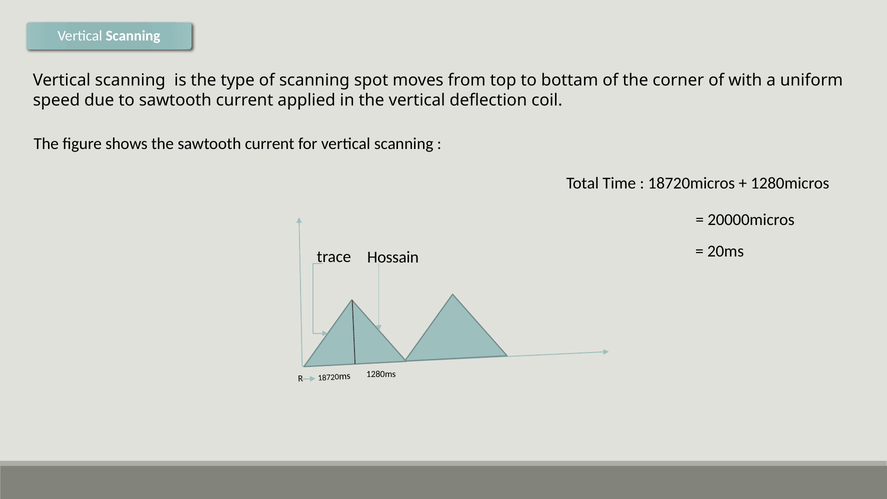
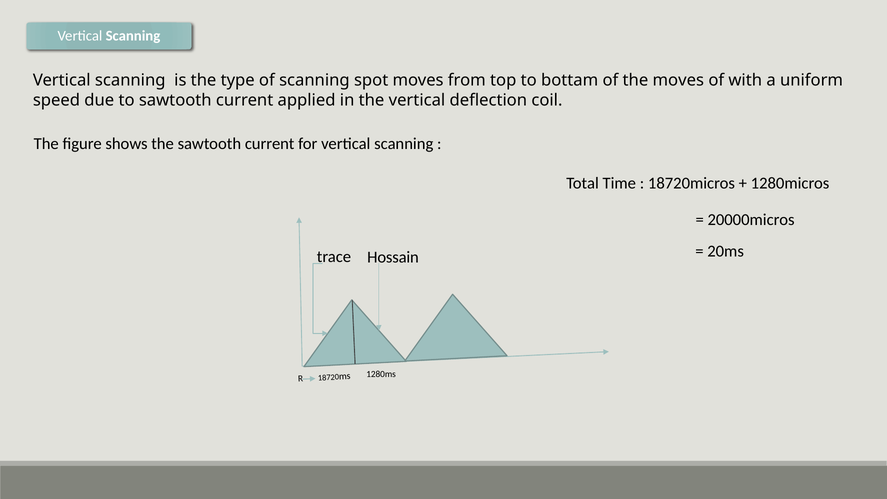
the corner: corner -> moves (678, 80)
